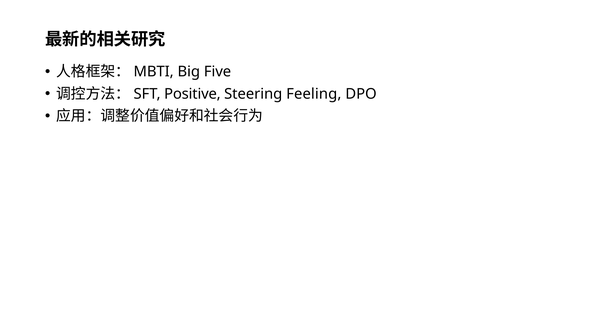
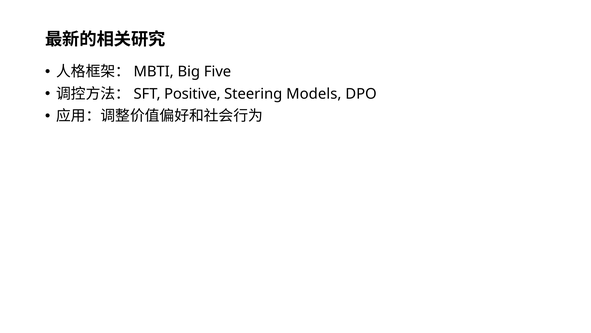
Feeling: Feeling -> Models (314, 94)
